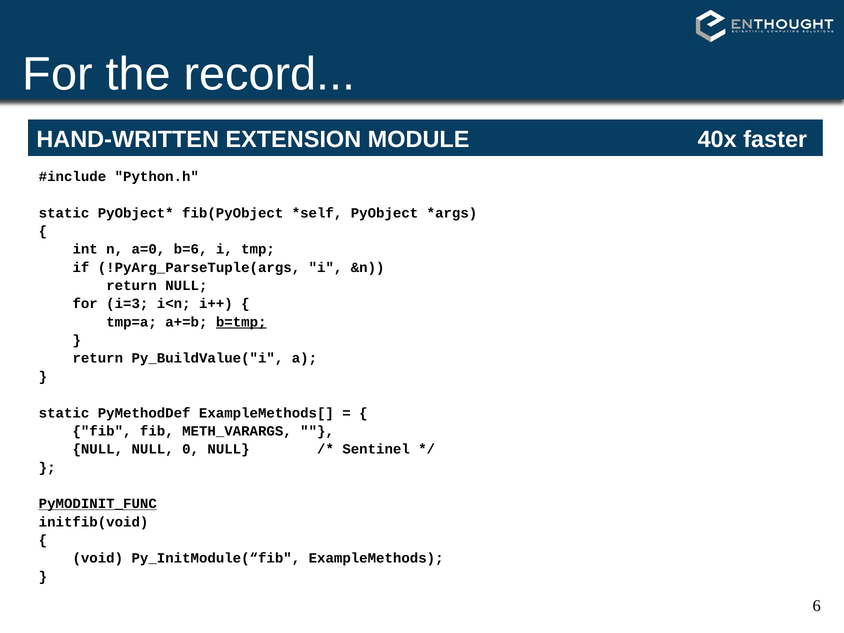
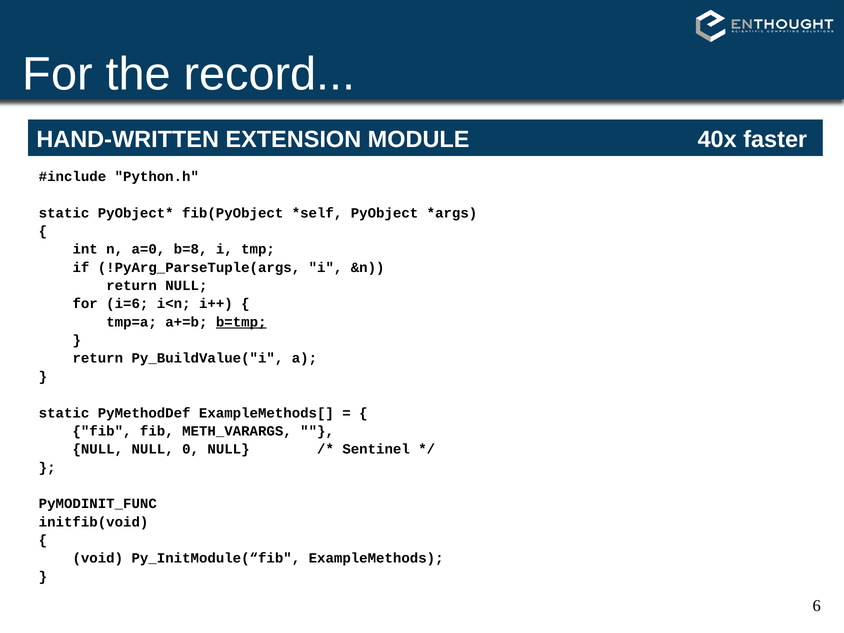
b=6: b=6 -> b=8 (191, 249)
i=3: i=3 -> i=6 (127, 304)
PyMODINIT_FUNC underline: present -> none (98, 504)
